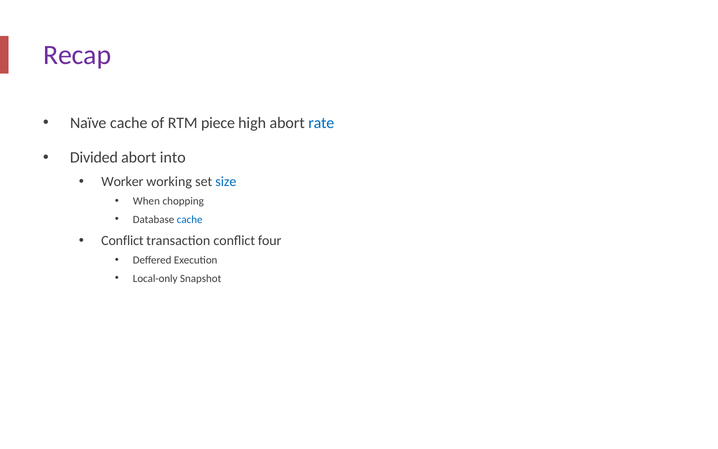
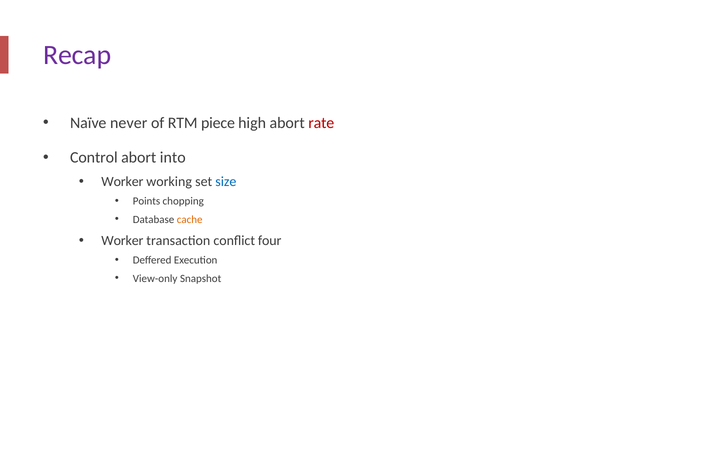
Naïve cache: cache -> never (129, 123)
rate colour: blue -> red (321, 123)
Divided: Divided -> Control (94, 158)
When: When -> Points (147, 201)
cache colour: blue -> orange (190, 219)
Conflict: Conflict -> Worker (122, 241)
Local-only: Local-only -> View-only (155, 278)
